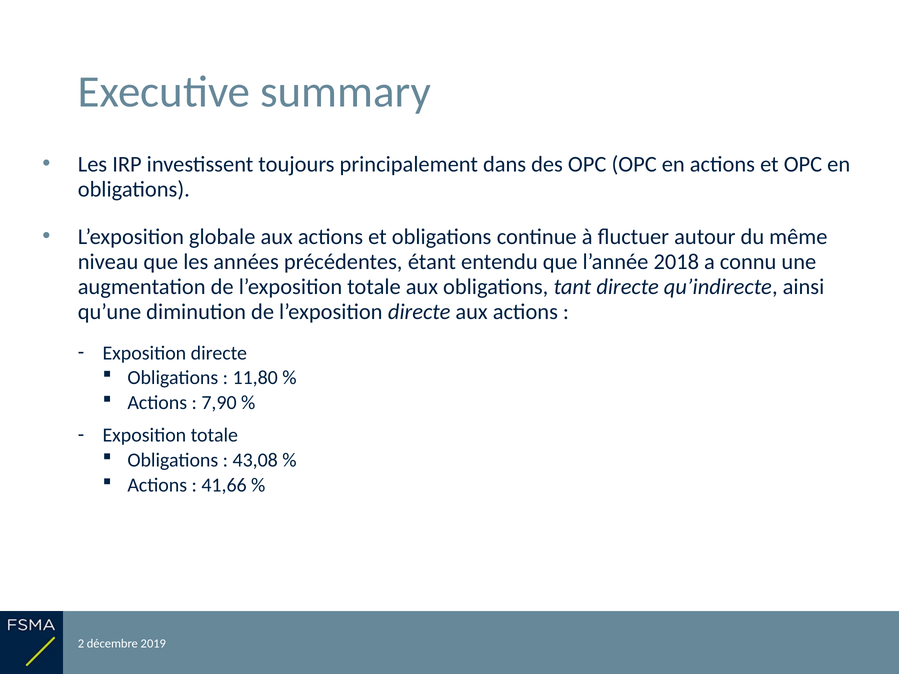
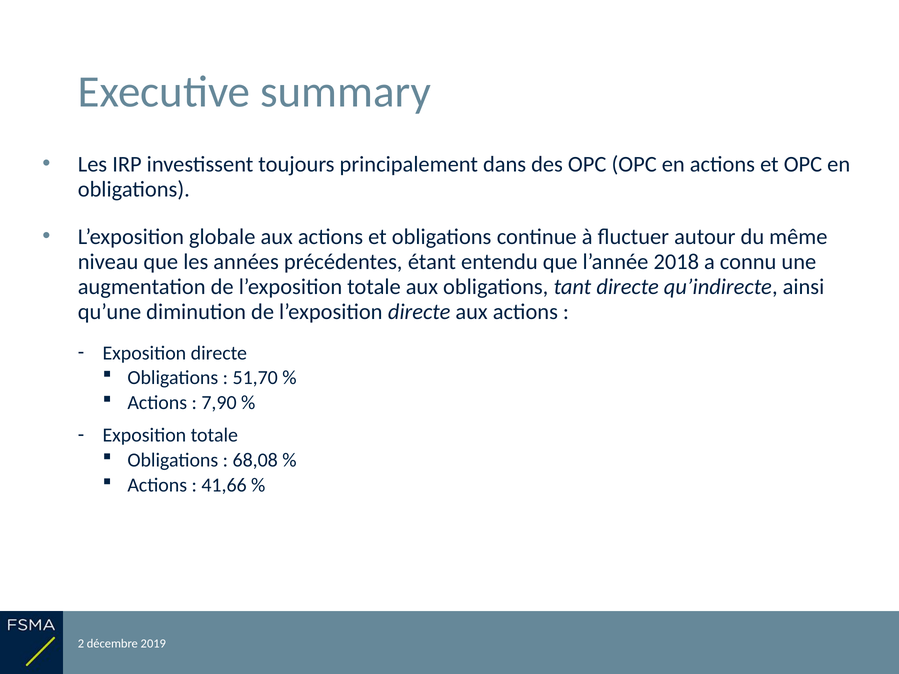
11,80: 11,80 -> 51,70 (255, 378)
43,08: 43,08 -> 68,08 (255, 461)
